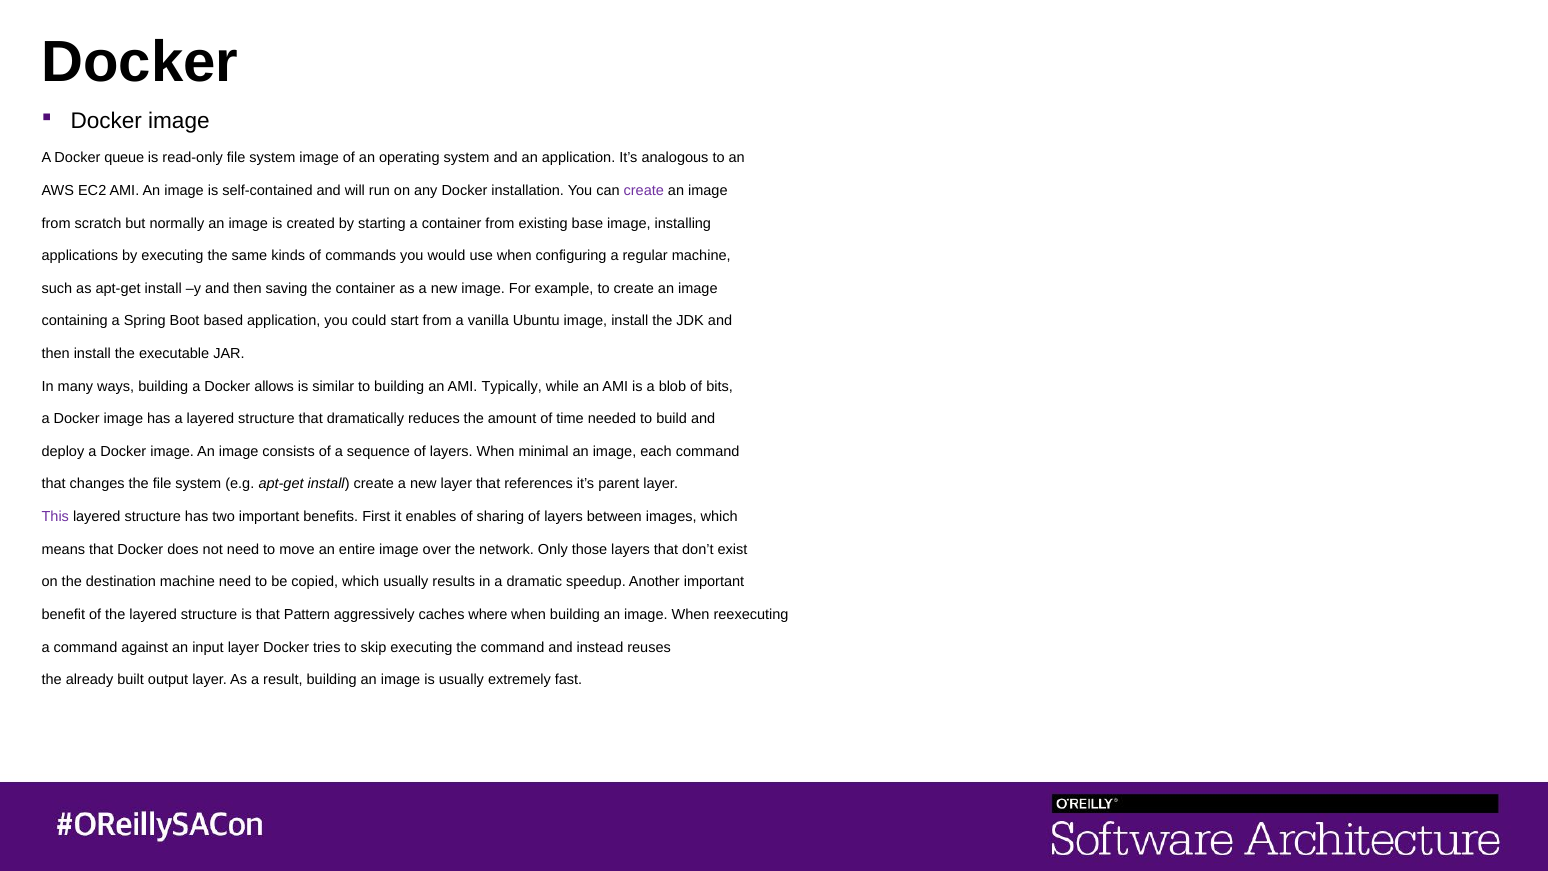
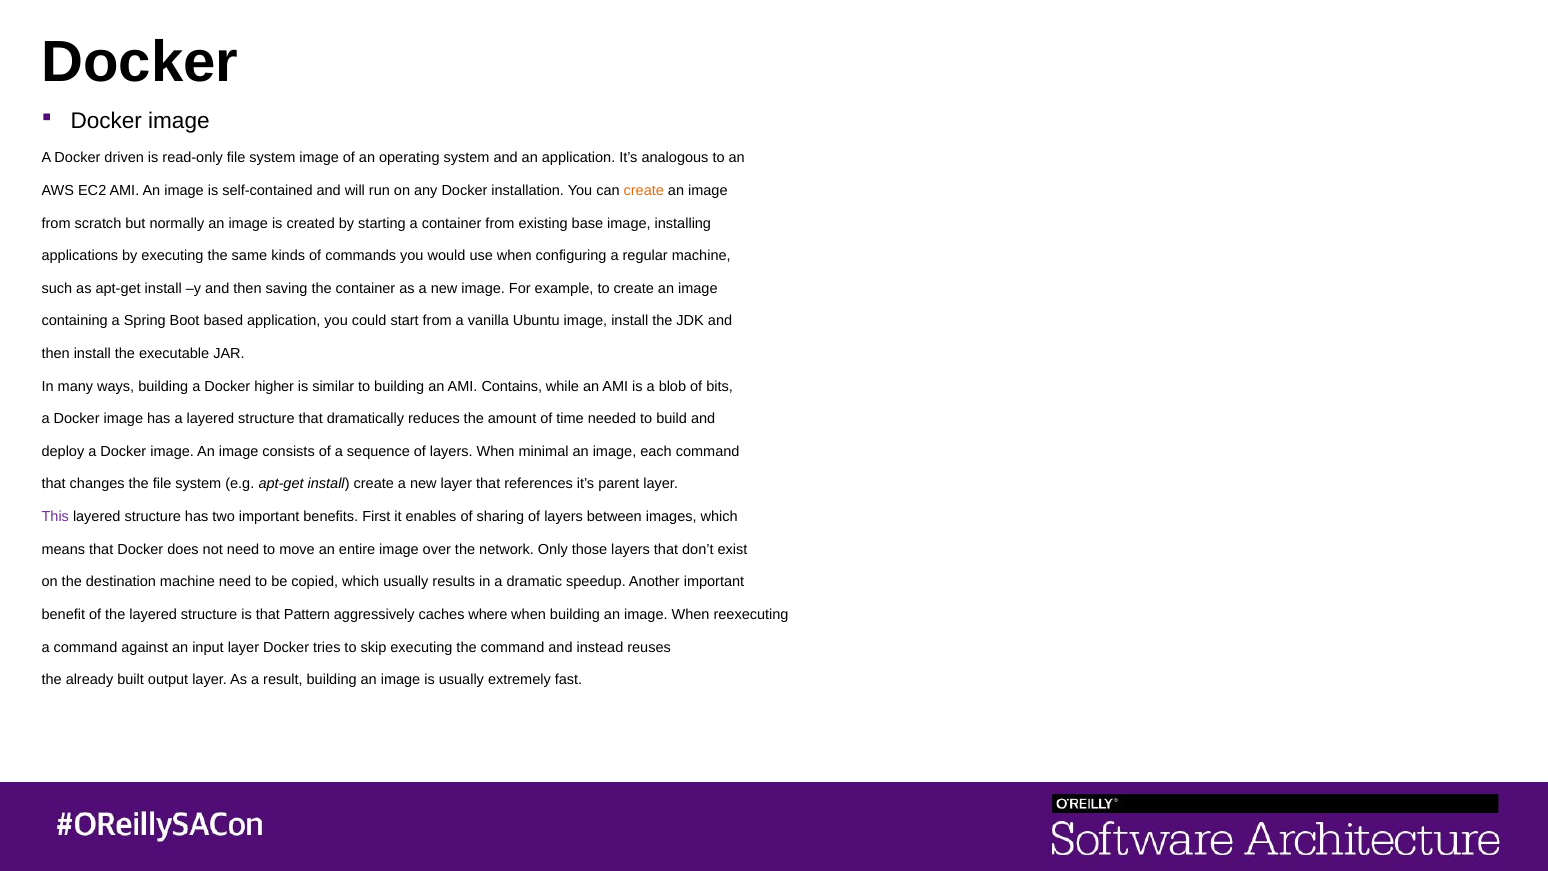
queue: queue -> driven (124, 158)
create colour: purple -> orange (644, 191)
allows: allows -> higher (274, 386)
Typically: Typically -> Contains (512, 386)
